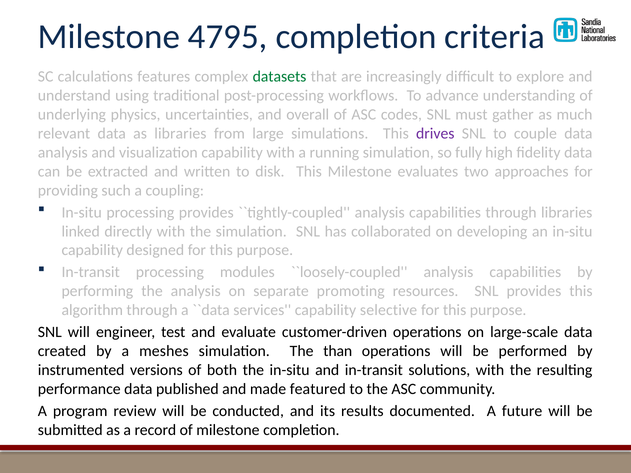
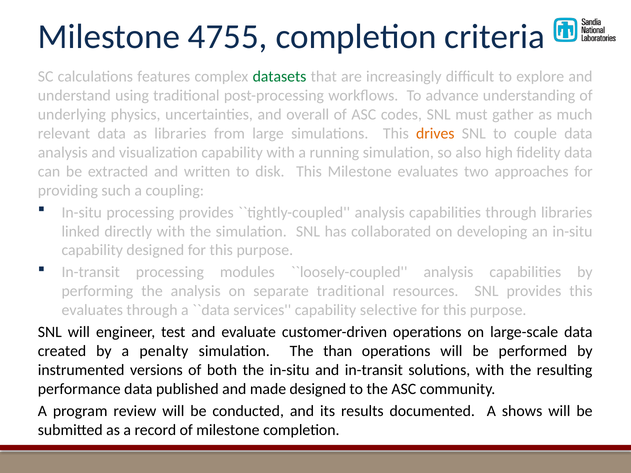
4795: 4795 -> 4755 (228, 37)
drives colour: purple -> orange (435, 134)
fully: fully -> also (469, 153)
separate promoting: promoting -> traditional (351, 291)
algorithm: algorithm -> evaluates (92, 310)
meshes: meshes -> penalty (164, 351)
made featured: featured -> designed (318, 389)
future: future -> shows (522, 411)
